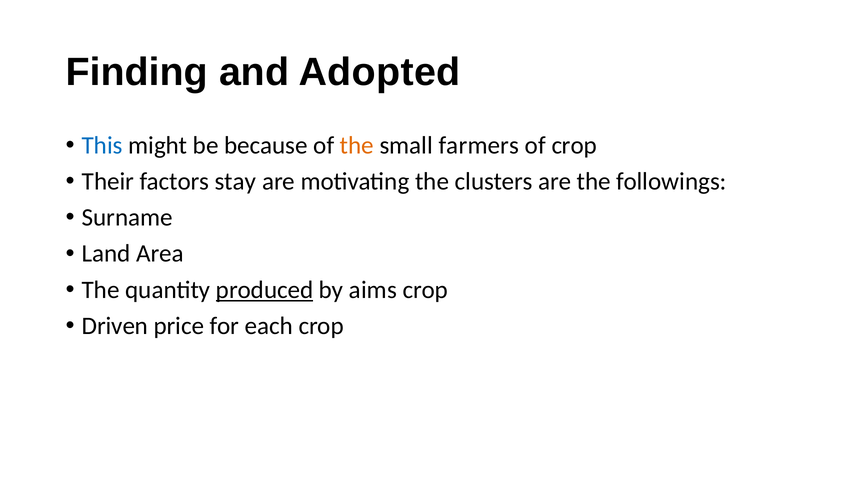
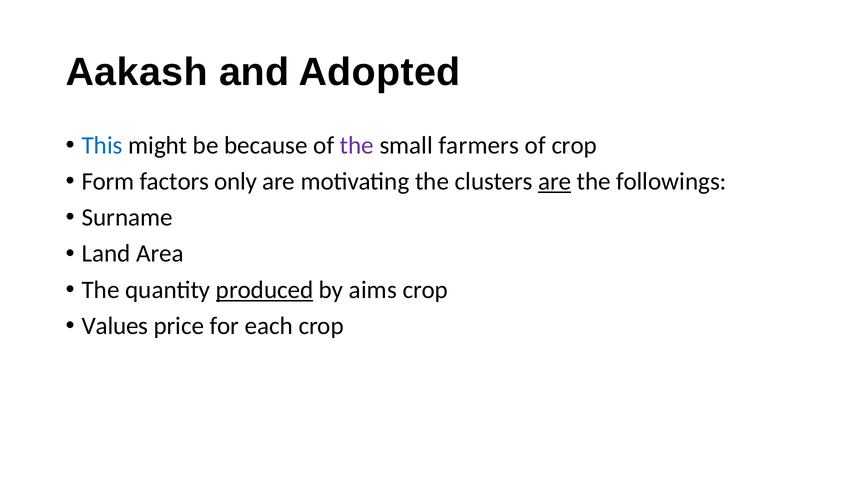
Finding: Finding -> Aakash (137, 72)
the colour: orange -> purple (357, 146)
Their: Their -> Form (108, 182)
stay: stay -> only (236, 182)
are underline: none -> present (555, 182)
Driven: Driven -> Values (115, 326)
